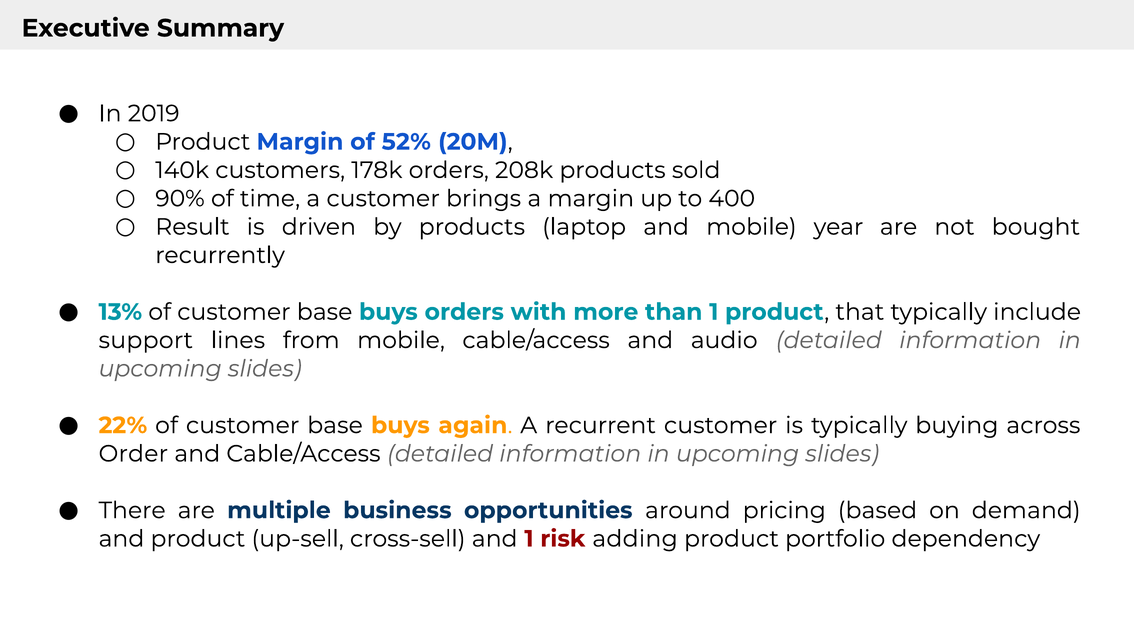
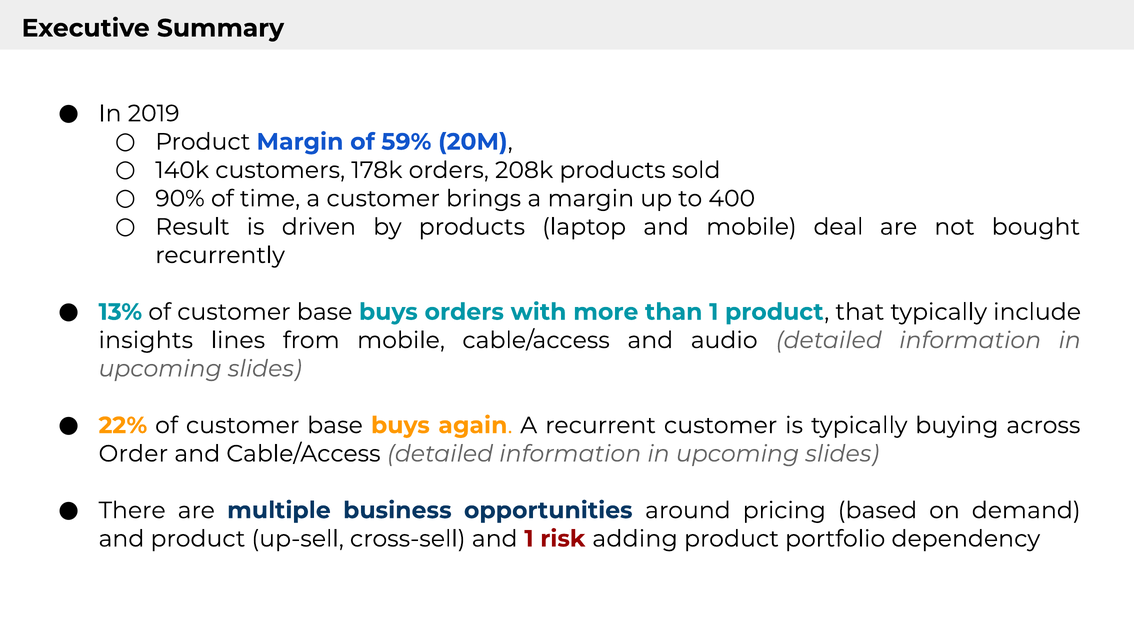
52%: 52% -> 59% (406, 142)
year: year -> deal (838, 227)
support: support -> insights (146, 340)
